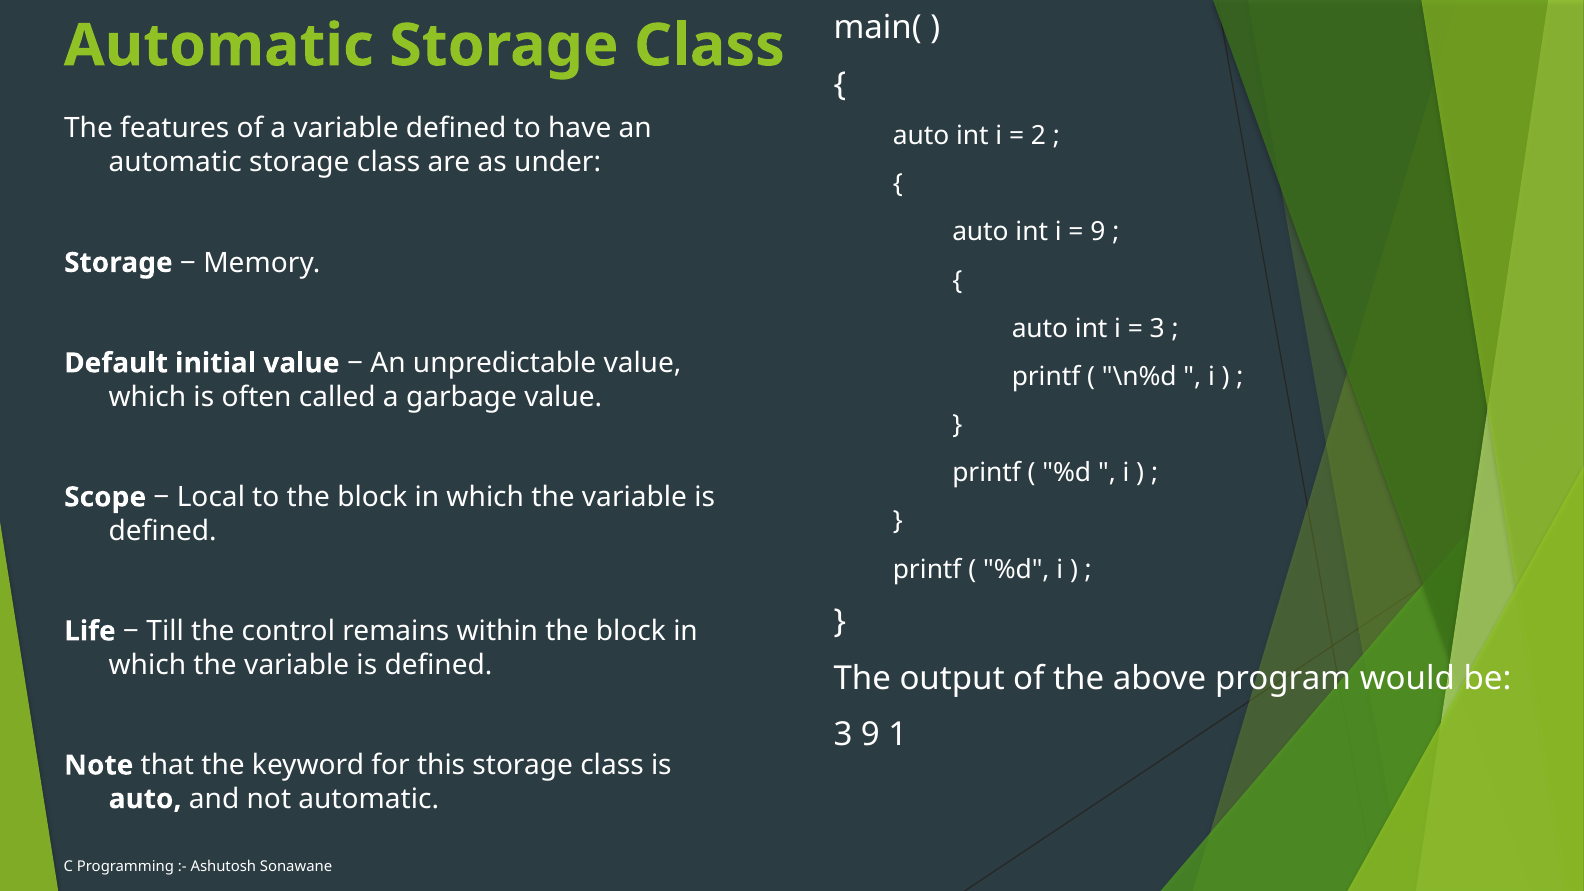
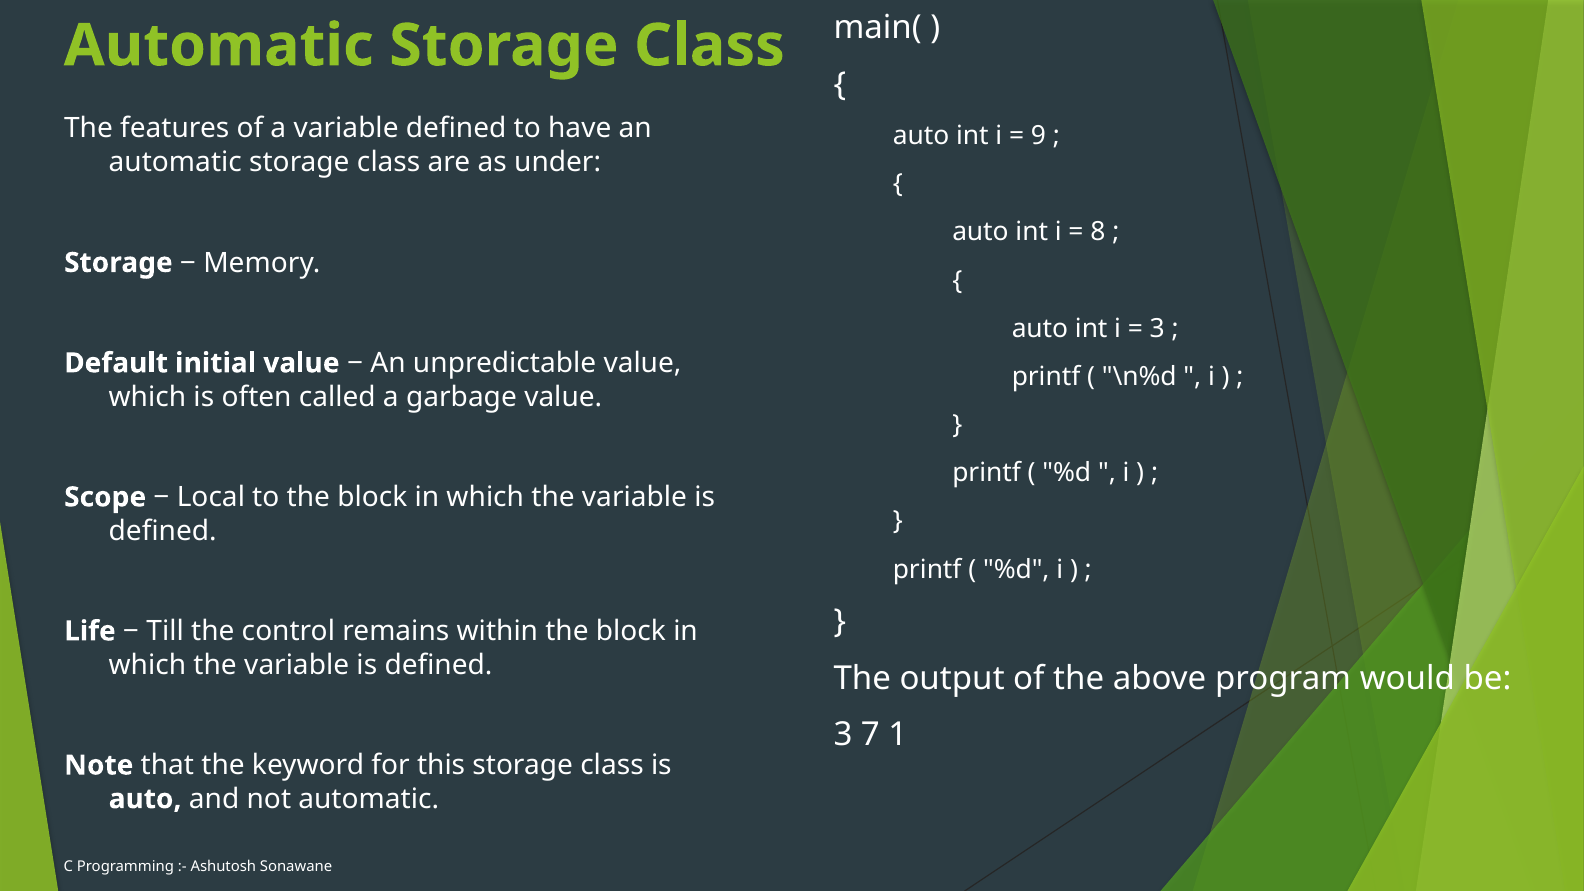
2: 2 -> 9 (1038, 136)
9: 9 -> 8 (1098, 232)
3 9: 9 -> 7 (870, 734)
